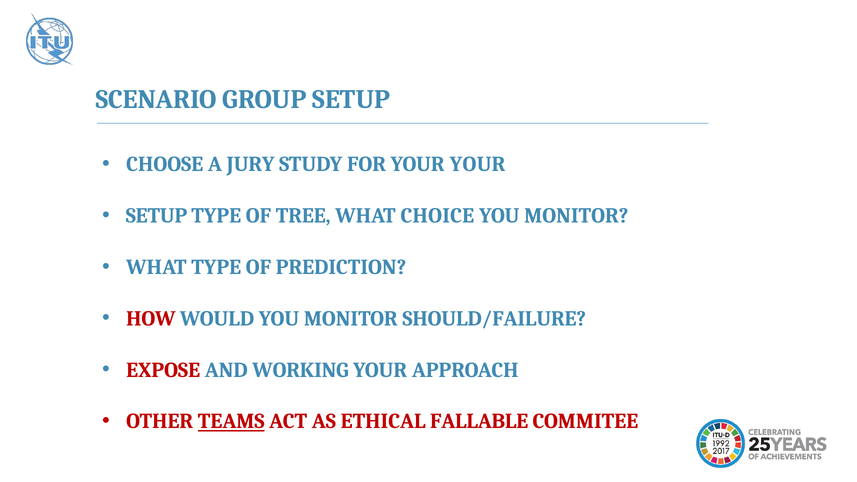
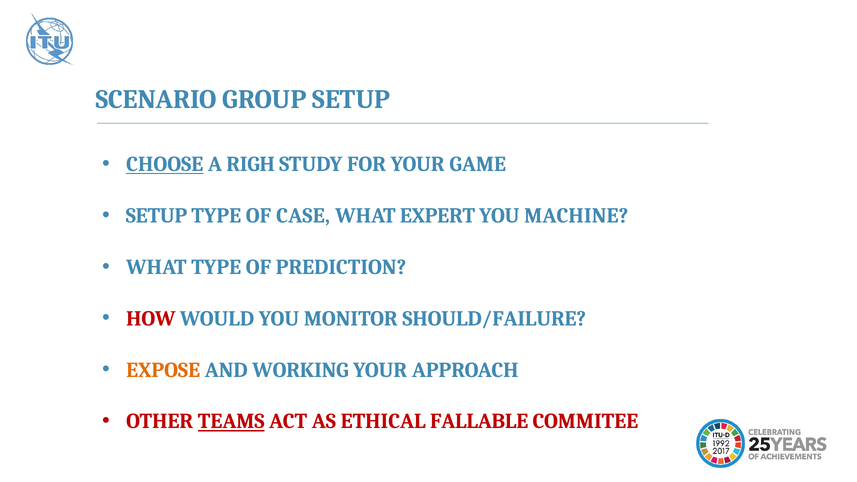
CHOOSE underline: none -> present (165, 164)
JURY: JURY -> RIGH (251, 164)
YOUR YOUR: YOUR -> GAME (478, 164)
TREE: TREE -> CASE (303, 216)
CHOICE: CHOICE -> EXPERT (438, 216)
MONITOR: MONITOR -> MACHINE (576, 216)
EXPOSE colour: red -> orange (163, 370)
